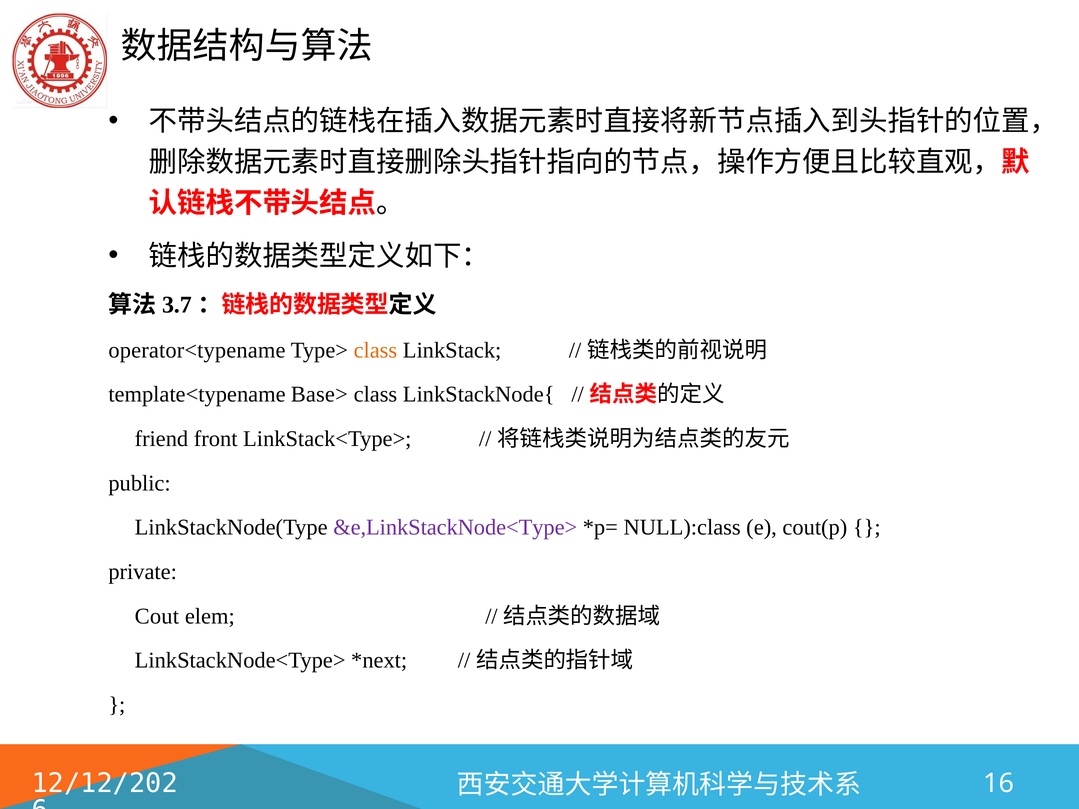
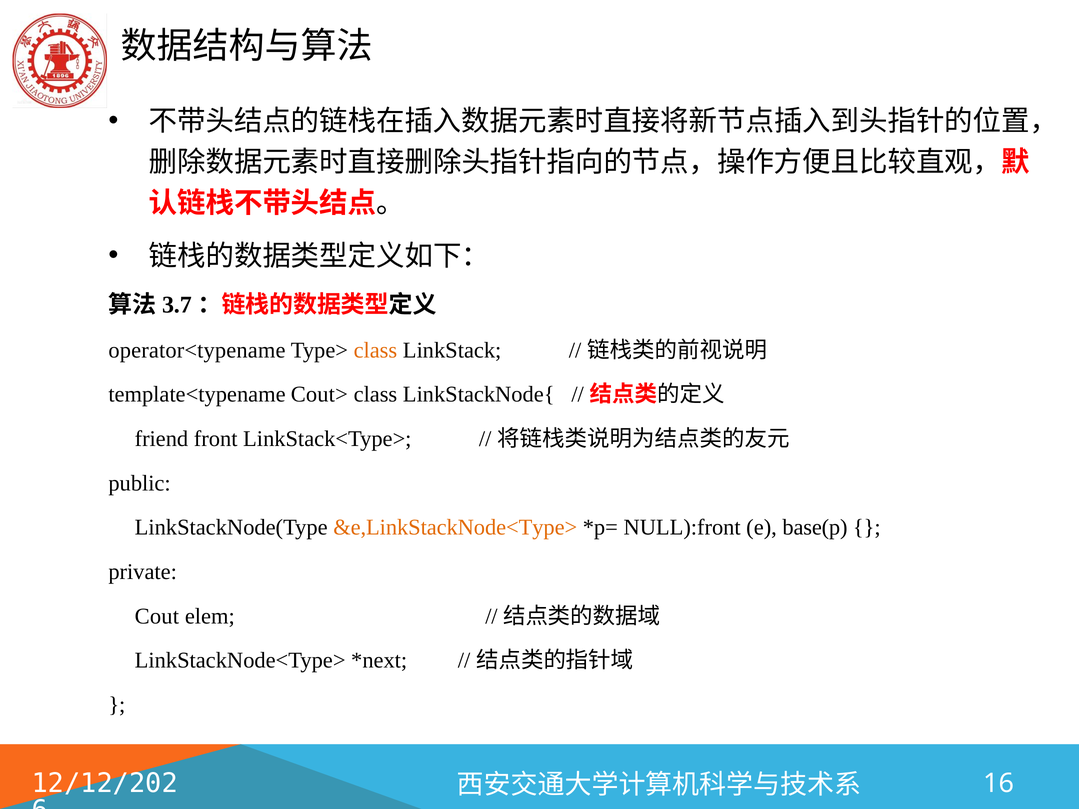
Base>: Base> -> Cout> (319, 395)
&e,LinkStackNode<Type> colour: purple -> orange (455, 528)
NULL):class: NULL):class -> NULL):front (682, 528)
cout(p: cout(p -> base(p (815, 528)
